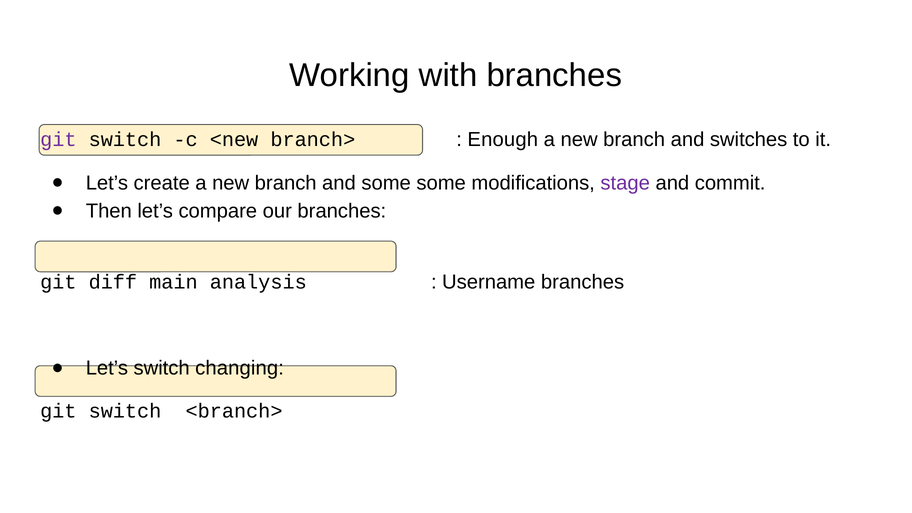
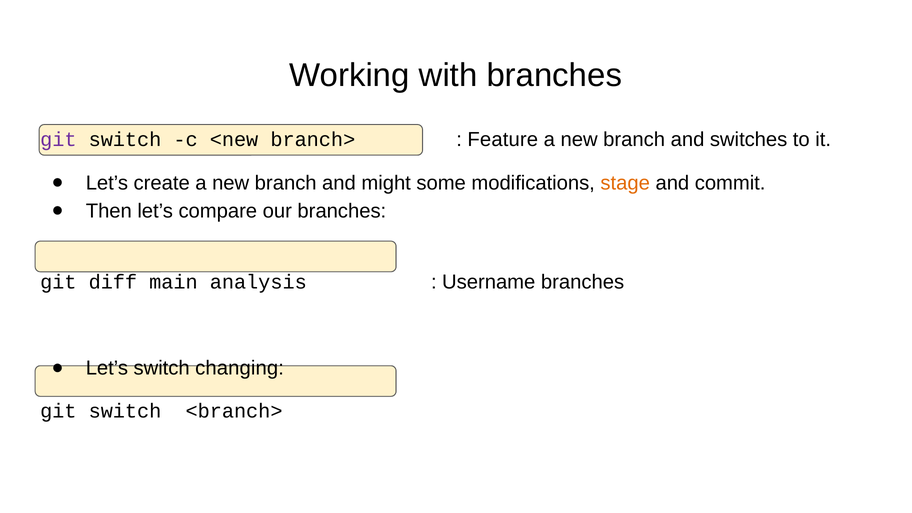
Enough: Enough -> Feature (503, 140)
and some: some -> might (386, 183)
stage colour: purple -> orange (625, 183)
